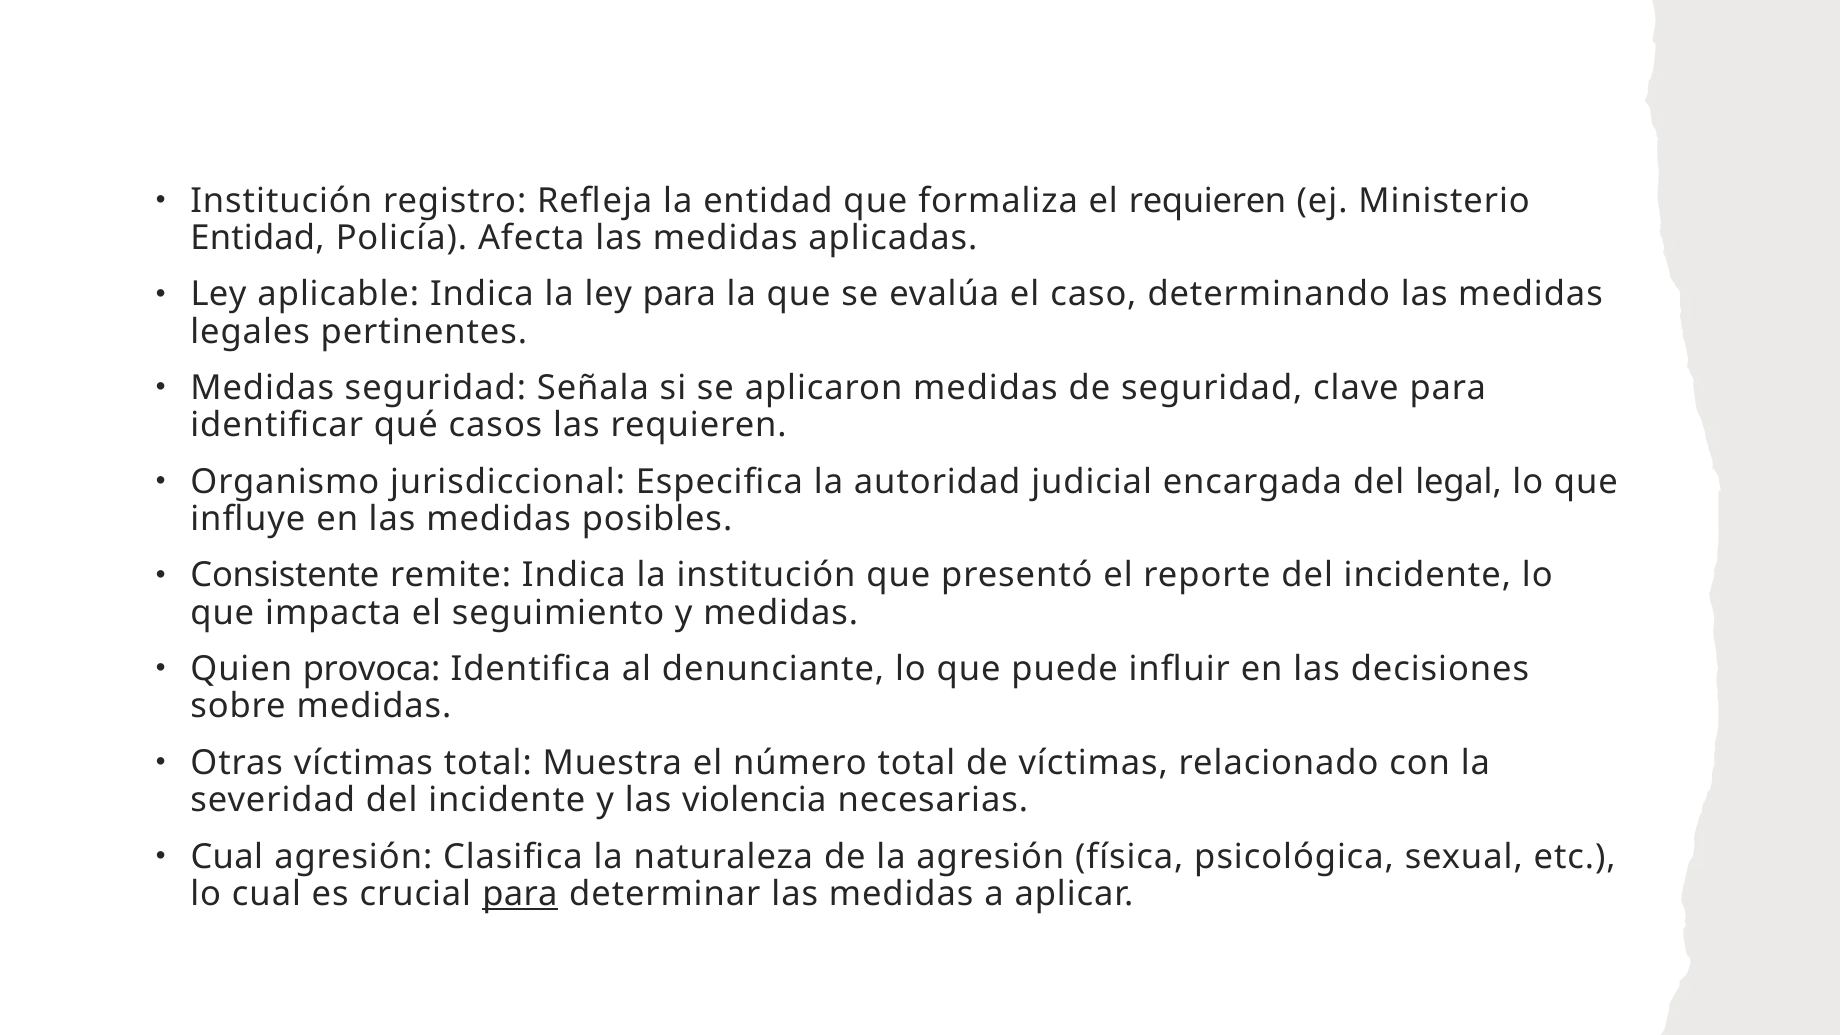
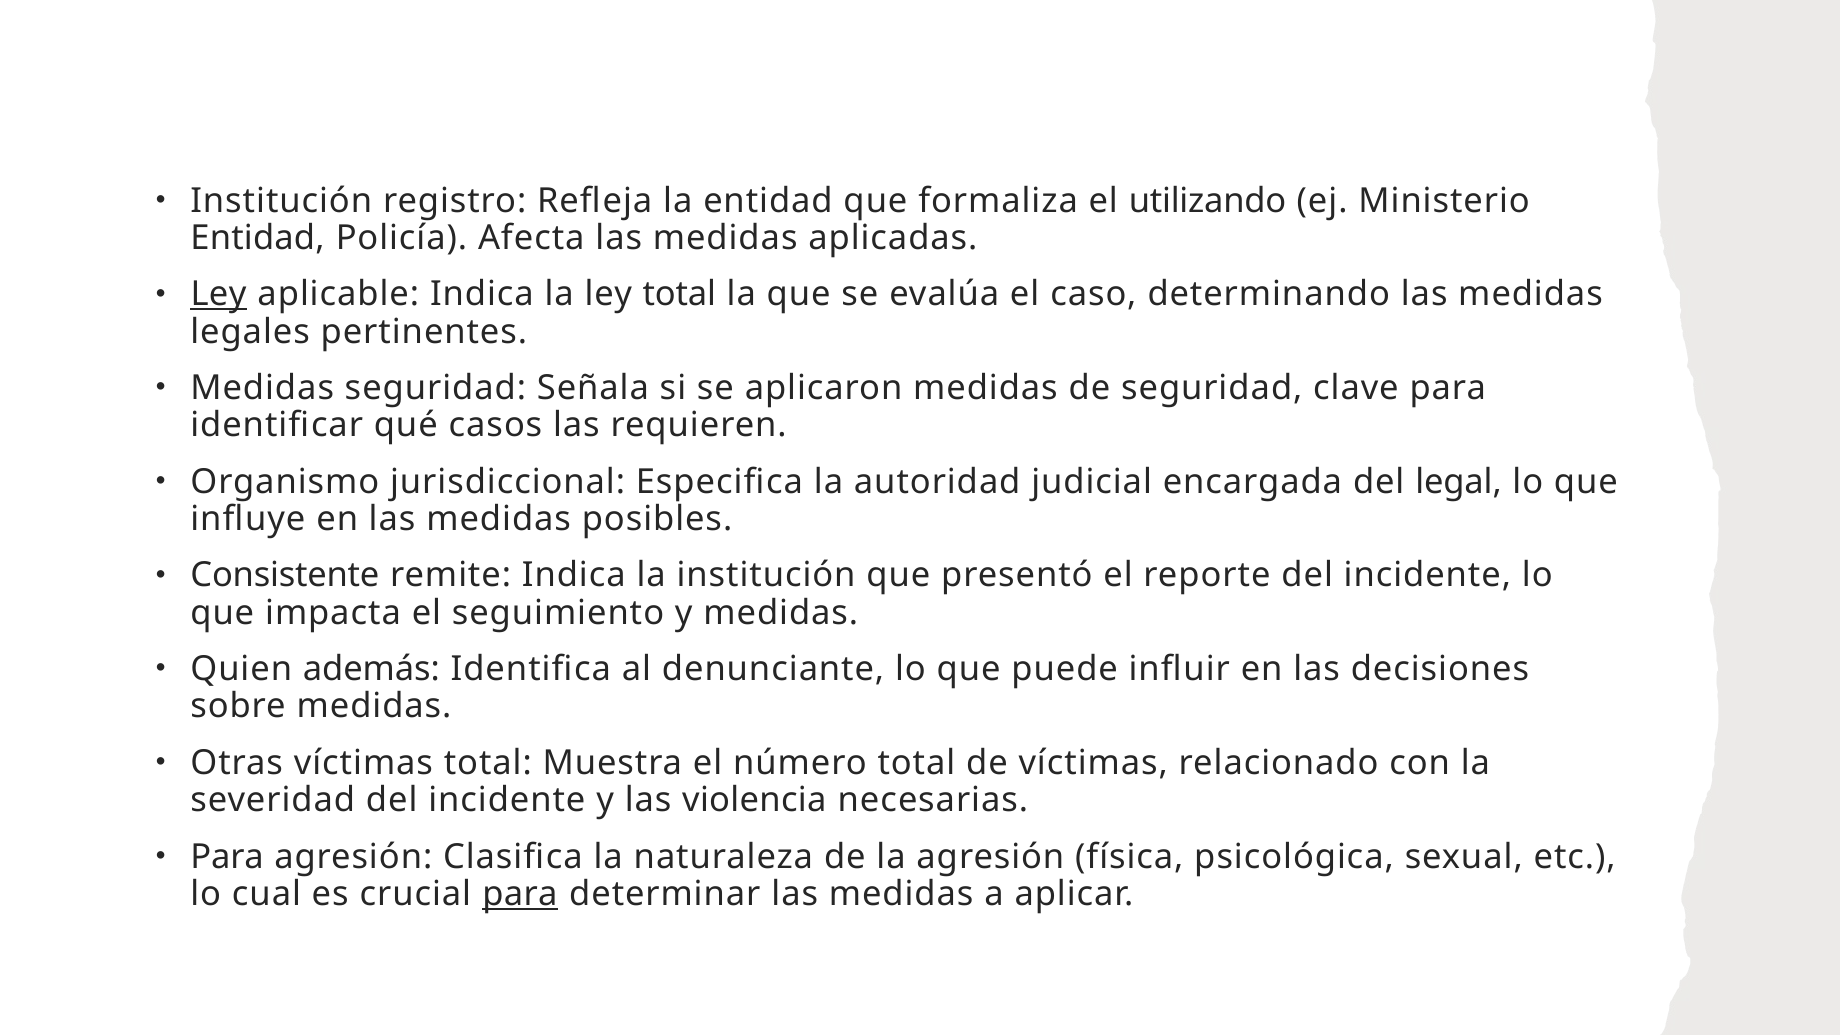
el requieren: requieren -> utilizando (1208, 201)
Ley underline: none -> present (218, 294)
ley para: para -> total (679, 294)
provoca: provoca -> además (371, 669)
Cual: Cual -> Para (227, 857)
